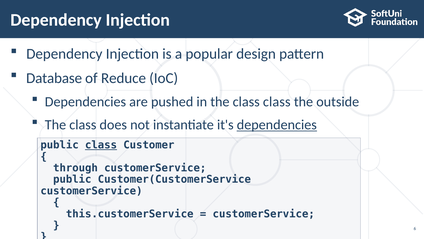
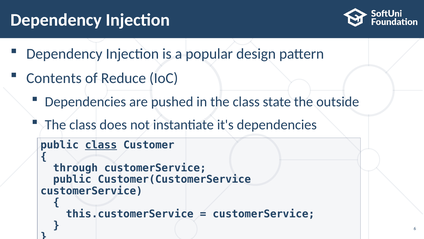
Database: Database -> Contents (54, 78)
class class: class -> state (277, 102)
dependencies underline: present -> none (277, 125)
